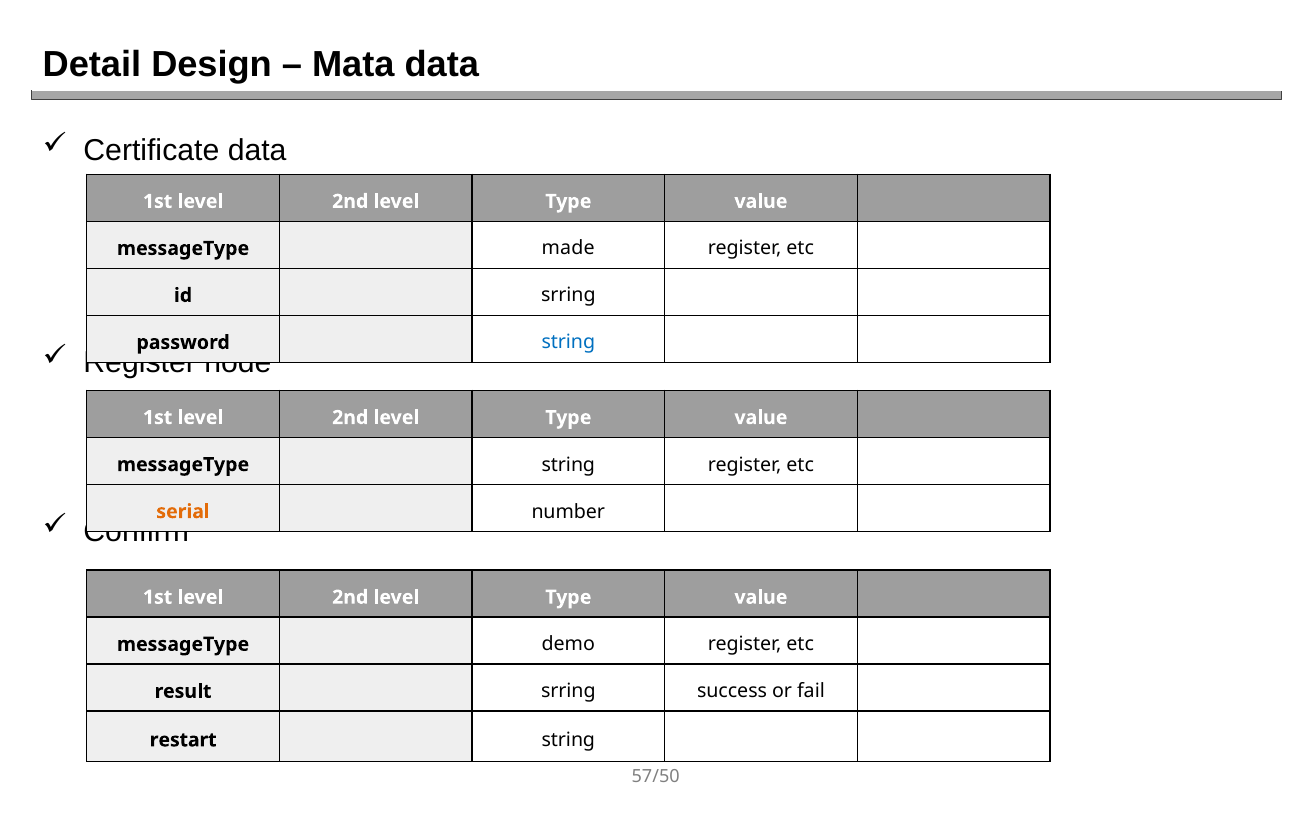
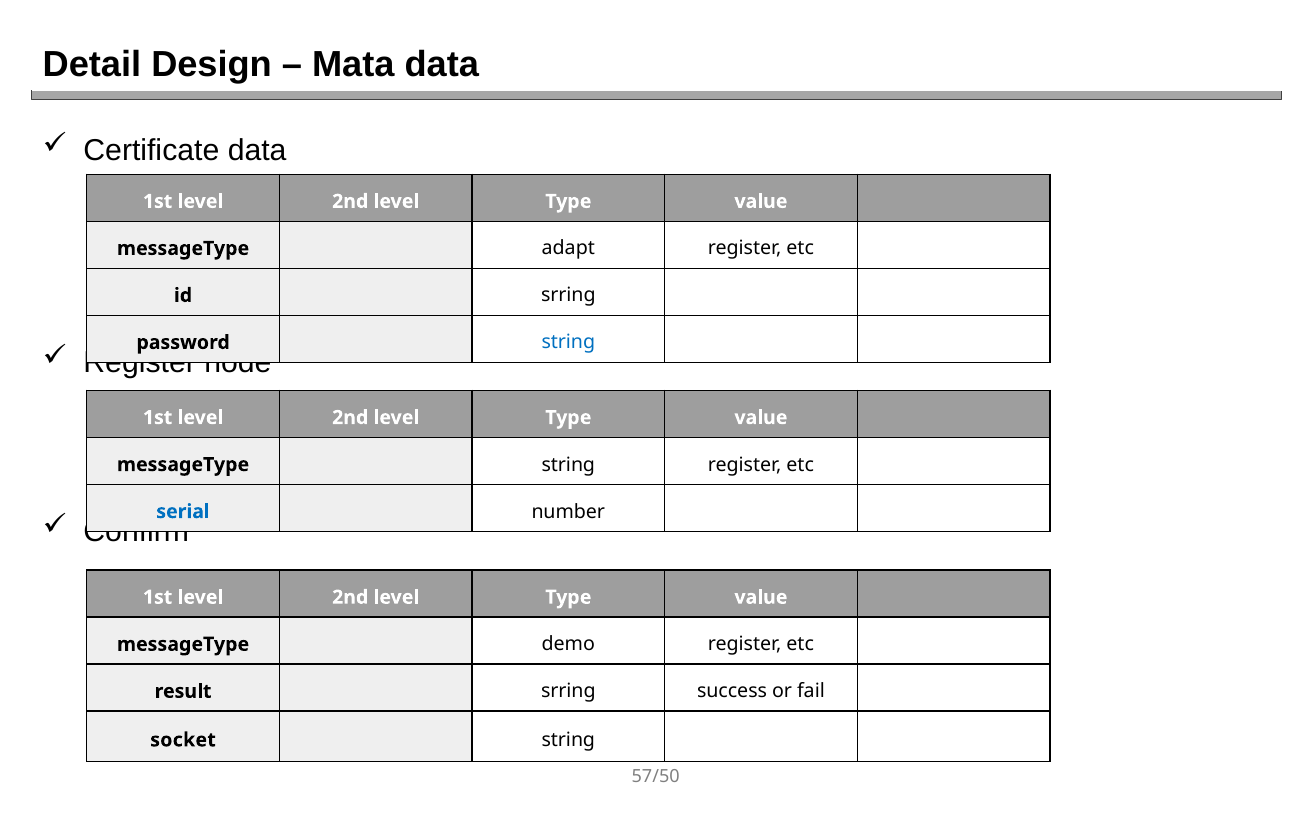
made: made -> adapt (568, 248)
serial colour: orange -> blue (183, 512)
restart: restart -> socket (183, 740)
